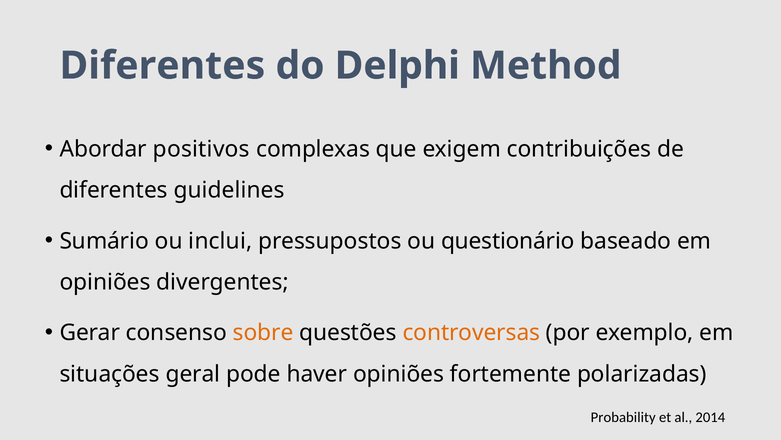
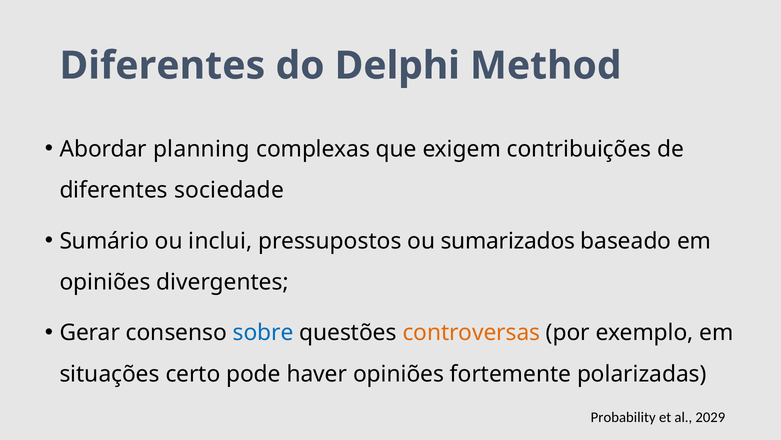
positivos: positivos -> planning (201, 149)
guidelines: guidelines -> sociedade (229, 190)
questionário: questionário -> sumarizados (508, 241)
sobre colour: orange -> blue (263, 332)
geral: geral -> certo (193, 373)
2014: 2014 -> 2029 (710, 417)
